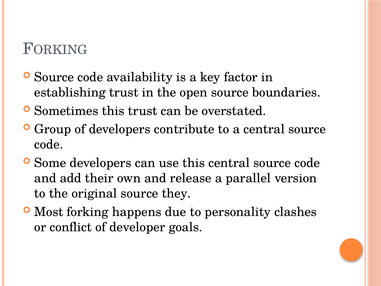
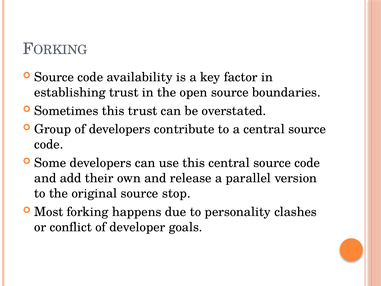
they: they -> stop (176, 193)
